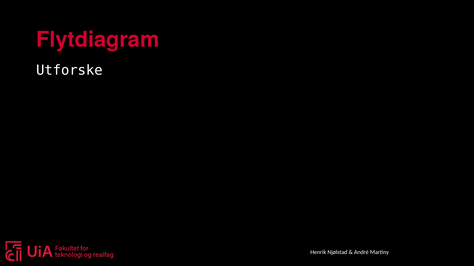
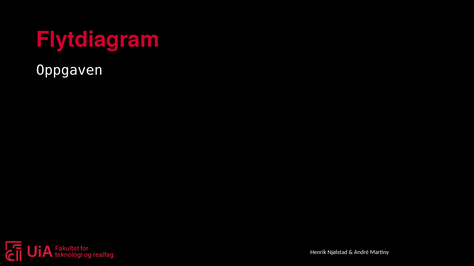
Utforske: Utforske -> Oppgaven (69, 70)
